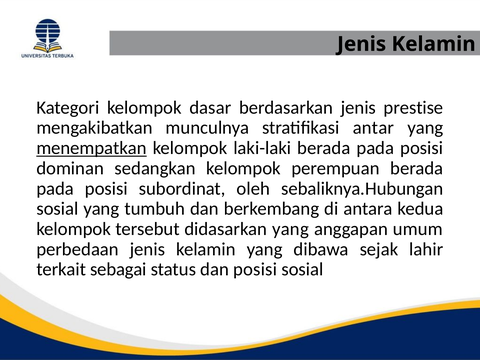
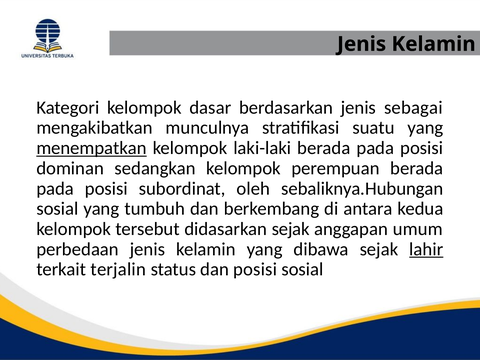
prestise: prestise -> sebagai (413, 108)
antar: antar -> suatu (374, 128)
didasarkan yang: yang -> sejak (291, 229)
lahir underline: none -> present (426, 249)
sebagai: sebagai -> terjalin (118, 269)
